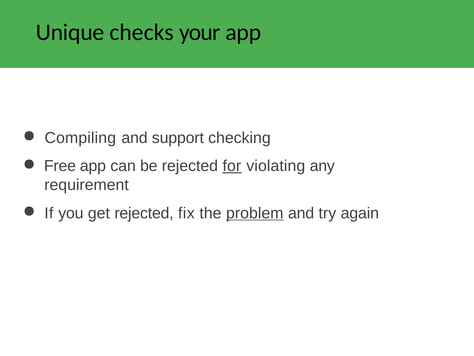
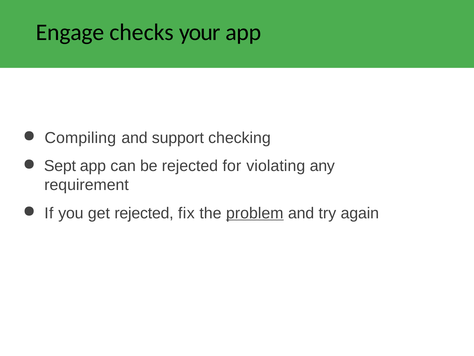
Unique: Unique -> Engage (70, 32)
Free: Free -> Sept (60, 166)
for underline: present -> none (232, 166)
